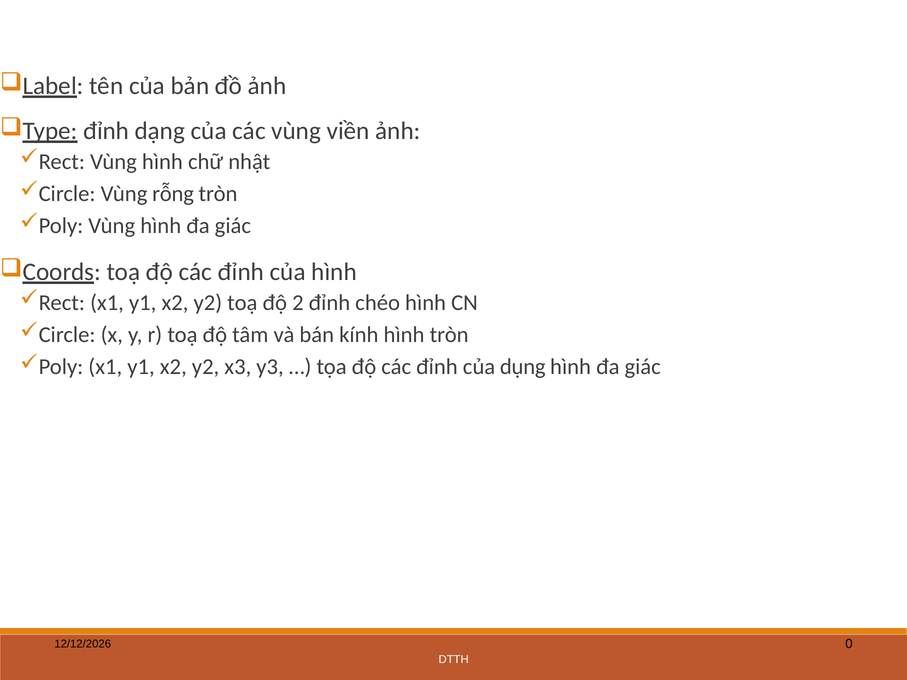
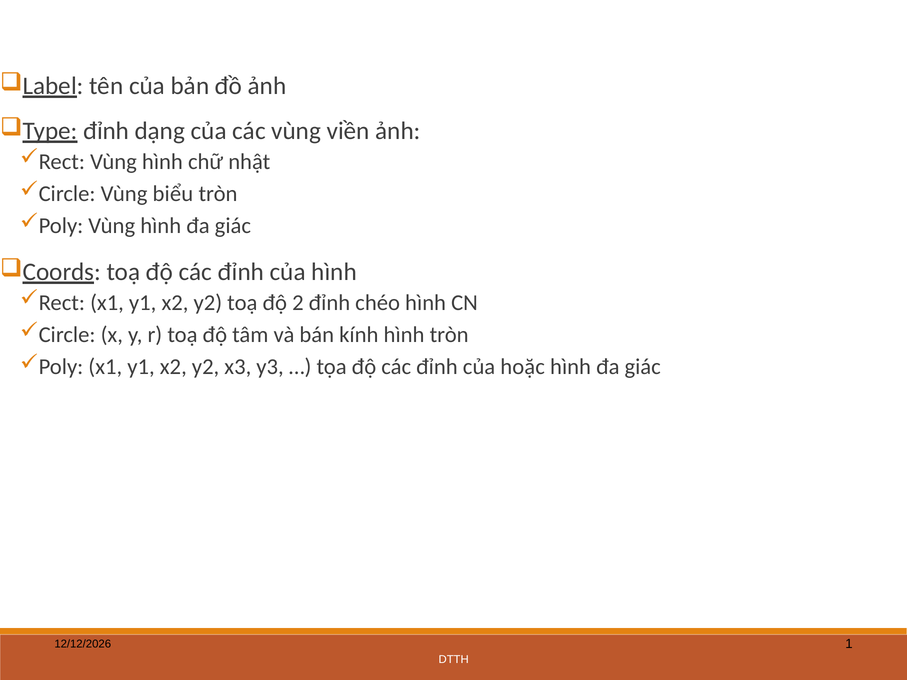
rỗng: rỗng -> biểu (173, 194)
dụng: dụng -> hoặc (523, 367)
0: 0 -> 1 (849, 644)
